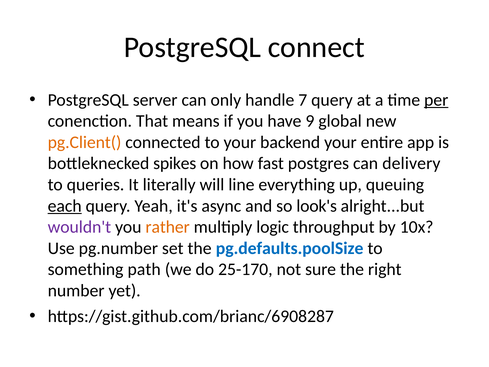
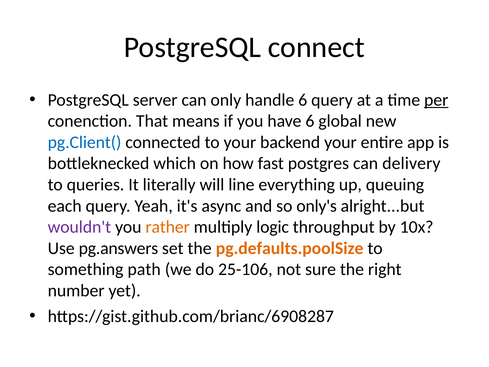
handle 7: 7 -> 6 (303, 100)
have 9: 9 -> 6 (310, 121)
pg.Client( colour: orange -> blue (85, 142)
spikes: spikes -> which (175, 163)
each underline: present -> none (65, 206)
look's: look's -> only's (317, 206)
pg.number: pg.number -> pg.answers (118, 248)
pg.defaults.poolSize colour: blue -> orange (290, 248)
25-170: 25-170 -> 25-106 (245, 269)
